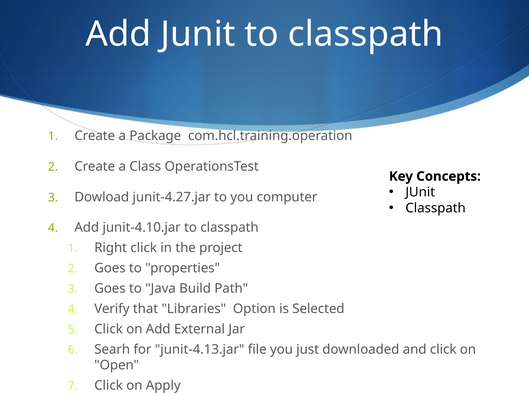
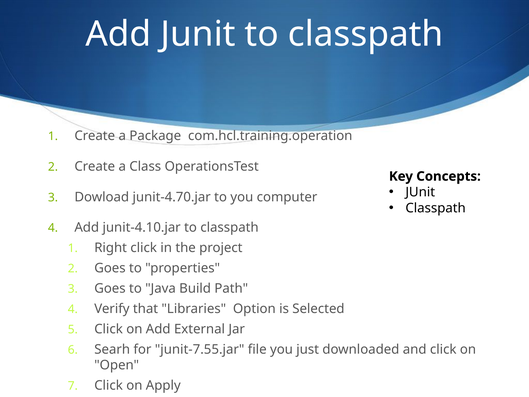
junit-4.27.jar: junit-4.27.jar -> junit-4.70.jar (172, 197)
junit-4.13.jar: junit-4.13.jar -> junit-7.55.jar (200, 349)
